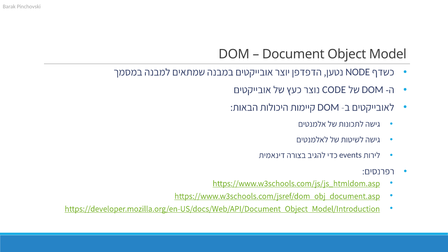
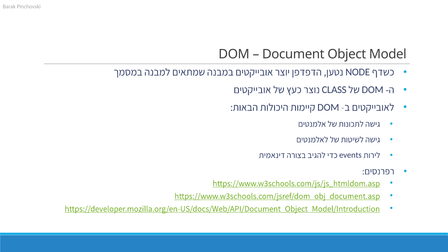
CODE: CODE -> CLASS (334, 90)
